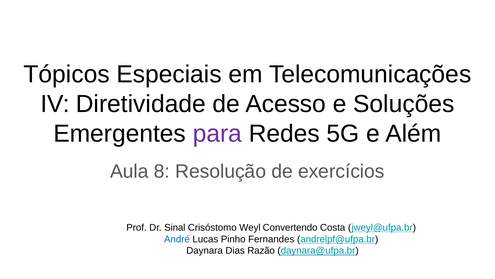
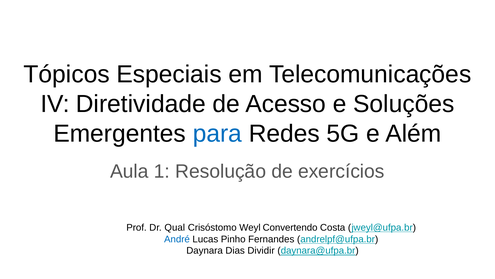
para colour: purple -> blue (217, 133)
8: 8 -> 1 (162, 171)
Sinal: Sinal -> Qual (175, 227)
Razão: Razão -> Dividir (261, 250)
